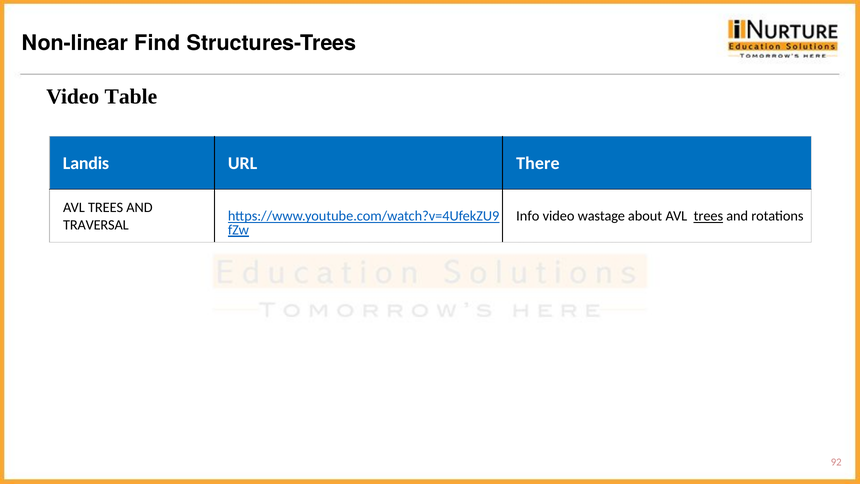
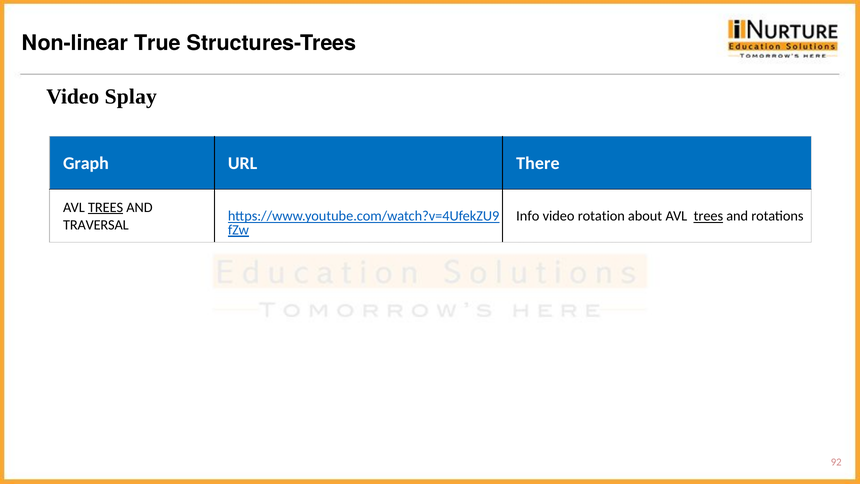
Find: Find -> True (158, 43)
Table: Table -> Splay (131, 97)
Landis: Landis -> Graph (86, 163)
TREES underline: none -> present (106, 207)
wastage: wastage -> rotation (601, 216)
